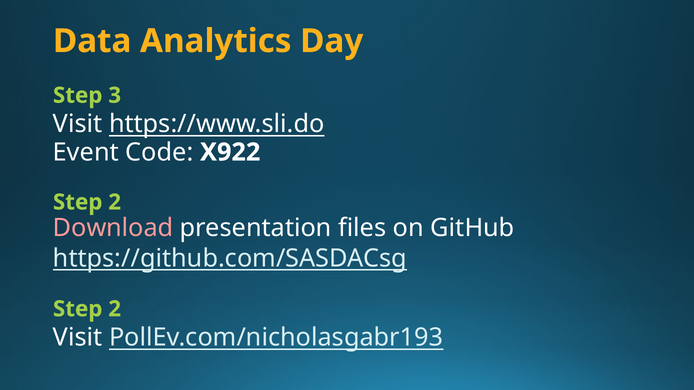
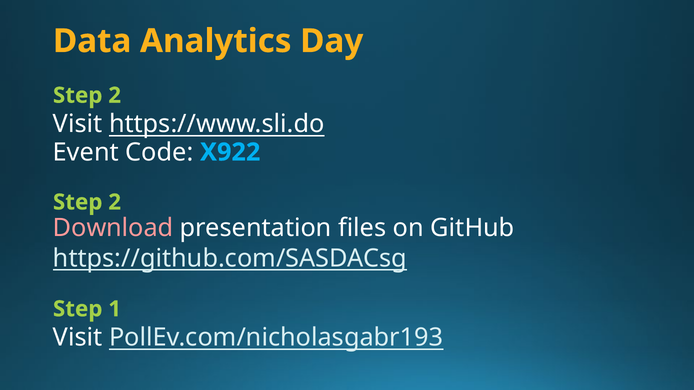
3: 3 -> 2 (115, 95)
X922 colour: white -> light blue (230, 152)
2: 2 -> 1 (115, 309)
